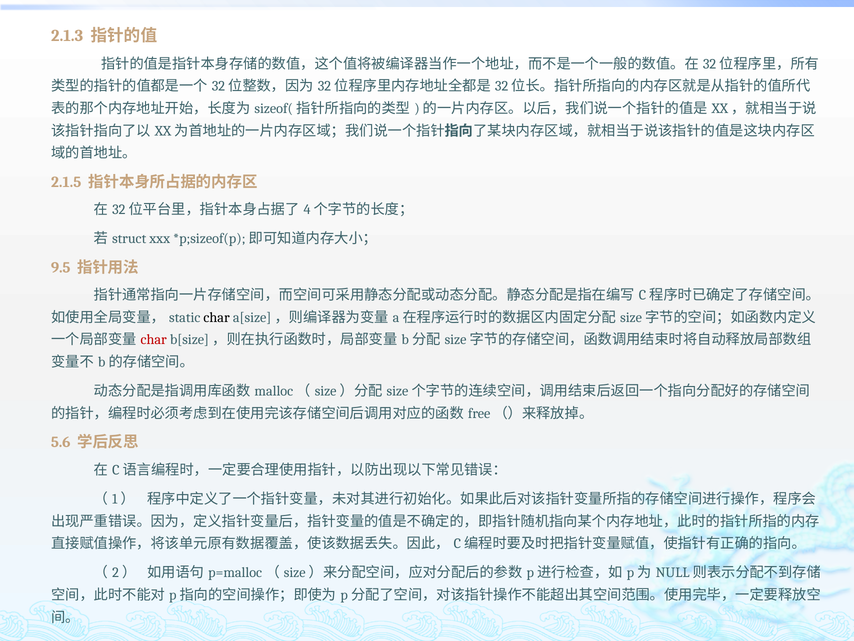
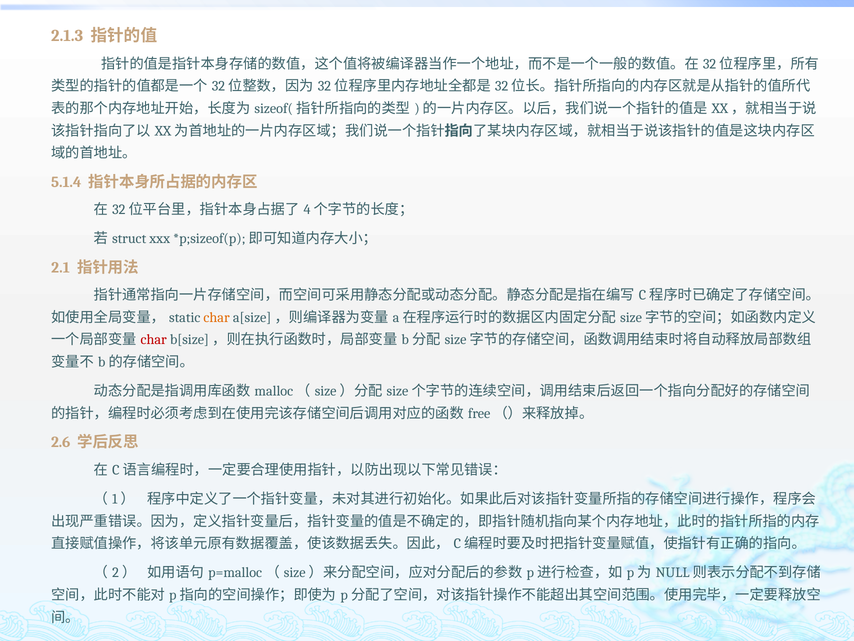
2.1.5: 2.1.5 -> 5.1.4 (66, 182)
9.5: 9.5 -> 2.1 (61, 267)
char colour: black -> orange (217, 317)
5.6: 5.6 -> 2.6 (61, 442)
